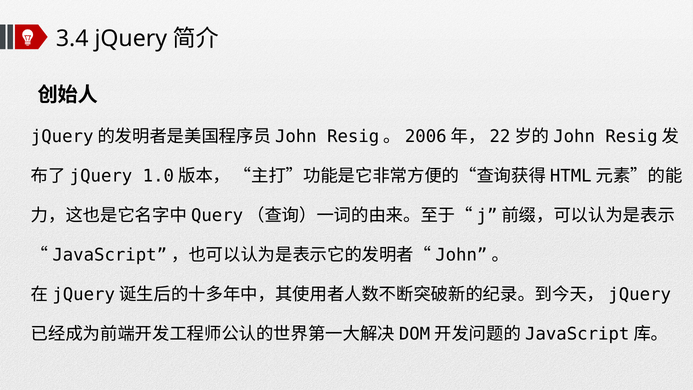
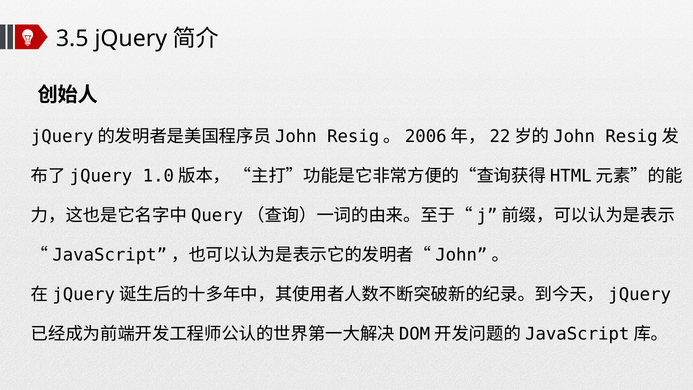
3.4: 3.4 -> 3.5 (72, 39)
